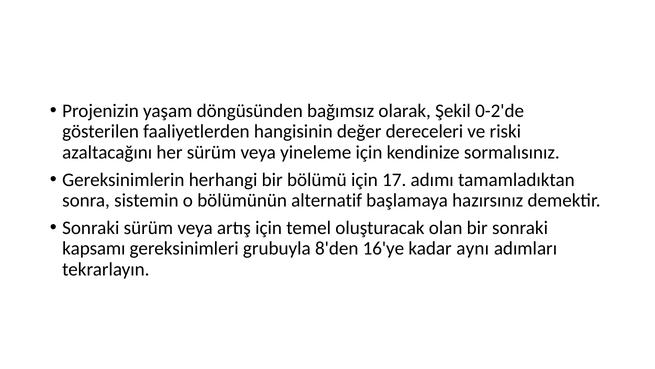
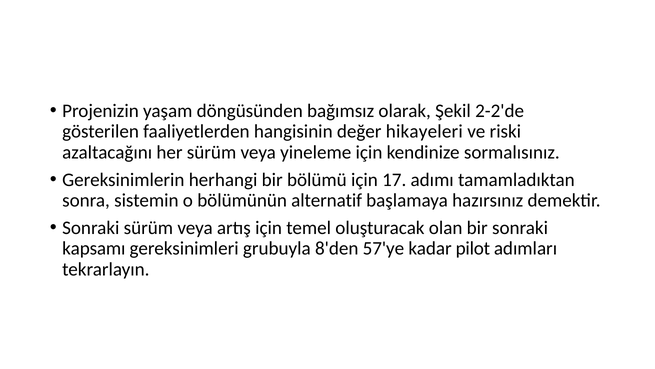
0-2'de: 0-2'de -> 2-2'de (500, 111)
dereceleri: dereceleri -> hikayeleri (424, 131)
16'ye: 16'ye -> 57'ye (383, 248)
aynı: aynı -> pilot (473, 248)
